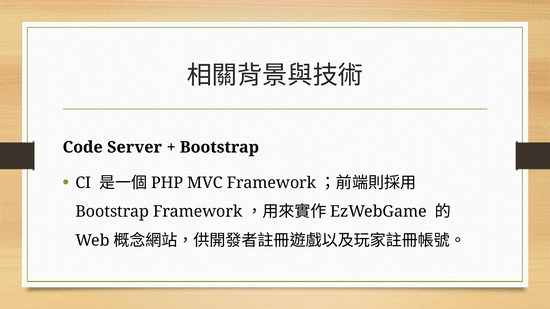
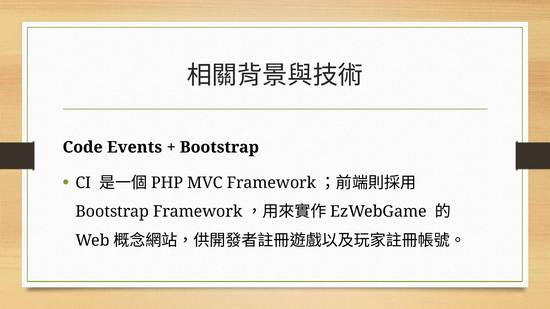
Server: Server -> Events (135, 147)
